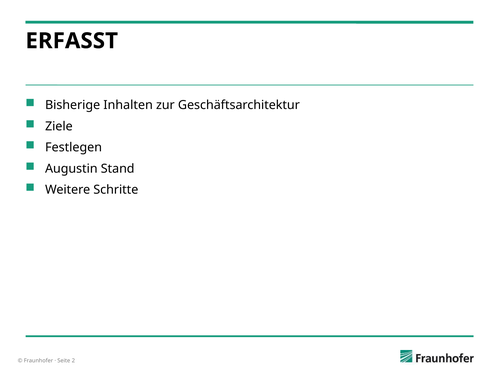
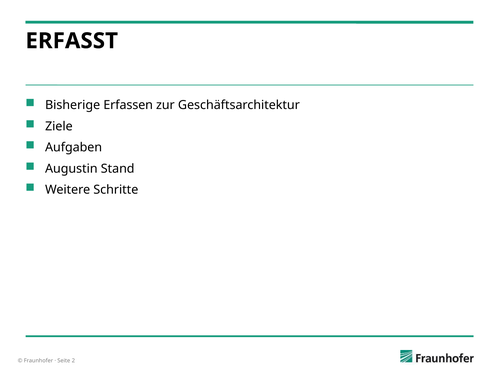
Inhalten: Inhalten -> Erfassen (128, 105)
Festlegen: Festlegen -> Aufgaben (74, 148)
